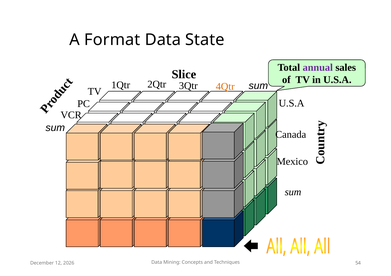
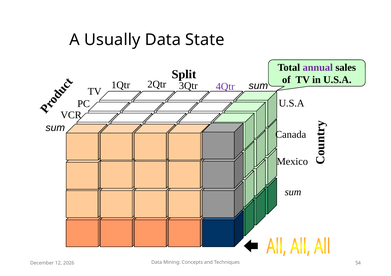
Format: Format -> Usually (112, 40)
Slice: Slice -> Split (184, 75)
4Qtr colour: orange -> purple (225, 87)
